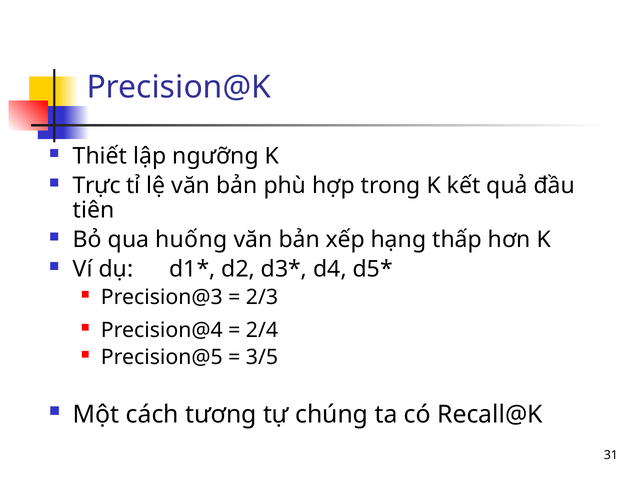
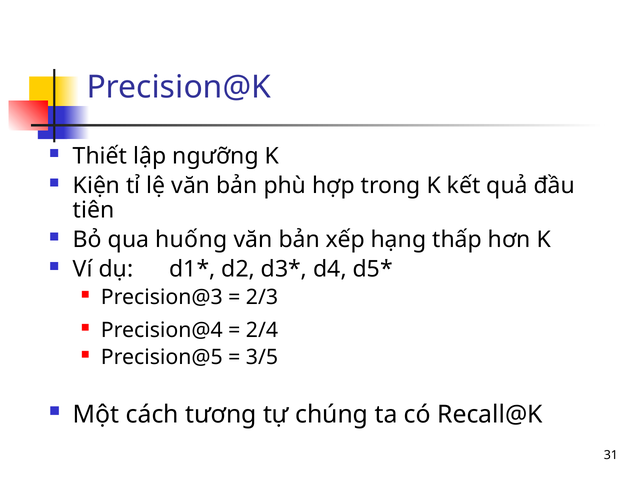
Trực: Trực -> Kiện (97, 186)
